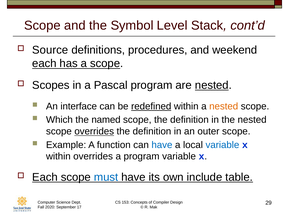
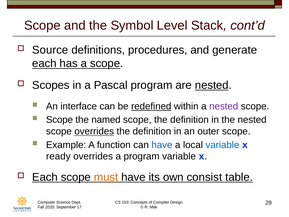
weekend: weekend -> generate (235, 50)
nested colour: orange -> purple (224, 106)
Which: Which -> Scope (59, 120)
within: within -> ready (58, 156)
must colour: blue -> orange (106, 177)
include: include -> consist (204, 177)
